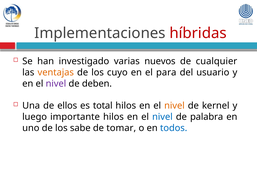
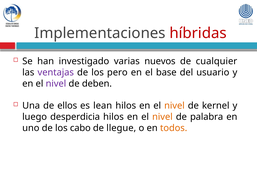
ventajas colour: orange -> purple (56, 72)
cuyo: cuyo -> pero (117, 72)
para: para -> base (166, 72)
total: total -> lean (103, 106)
importante: importante -> desperdicia (75, 117)
nivel colour: blue -> orange (162, 117)
sabe: sabe -> cabo (80, 128)
tomar: tomar -> llegue (121, 128)
todos colour: blue -> orange (174, 128)
